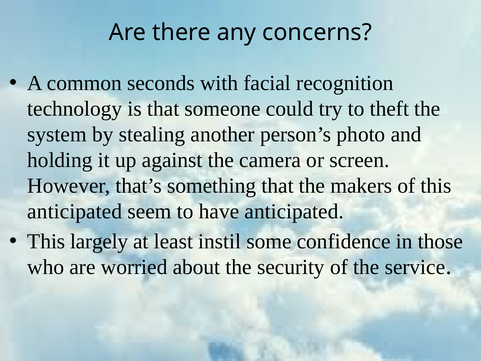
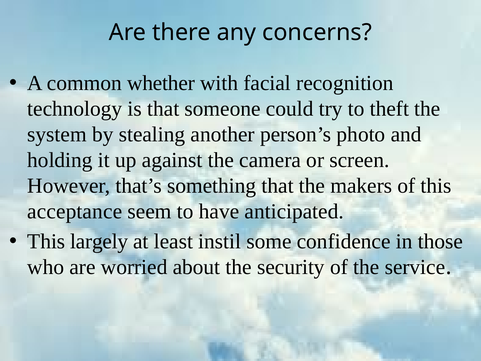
seconds: seconds -> whether (161, 83)
anticipated: anticipated -> acceptance (75, 211)
